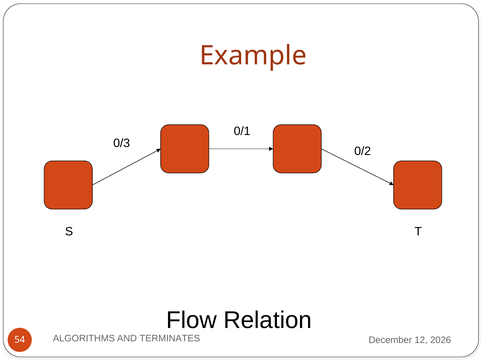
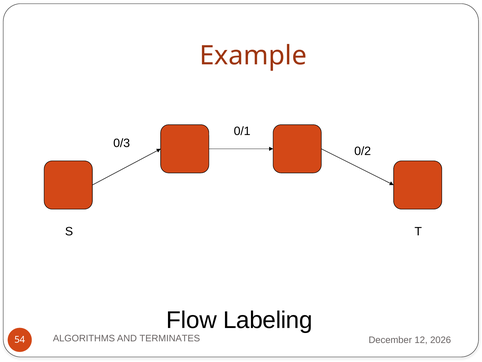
Relation: Relation -> Labeling (268, 320)
